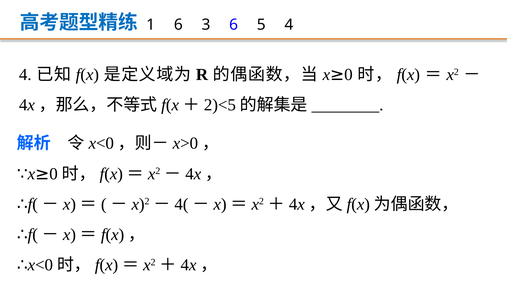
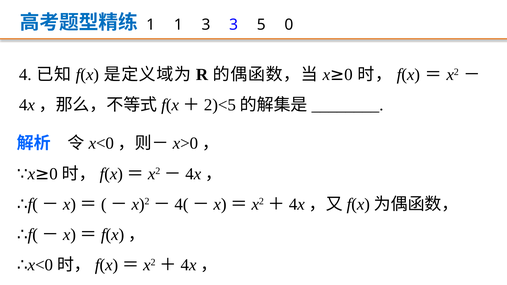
1 6: 6 -> 1 (178, 25)
3 6: 6 -> 3 (234, 25)
5 4: 4 -> 0 (289, 25)
